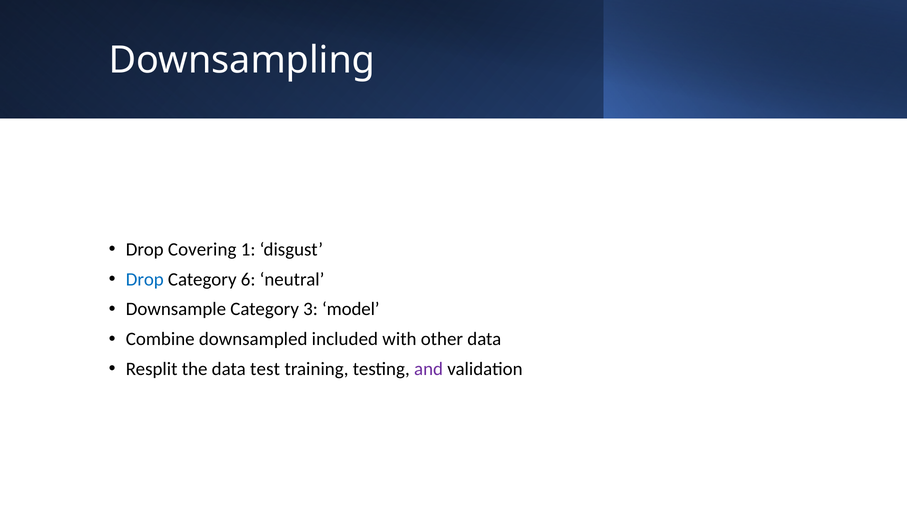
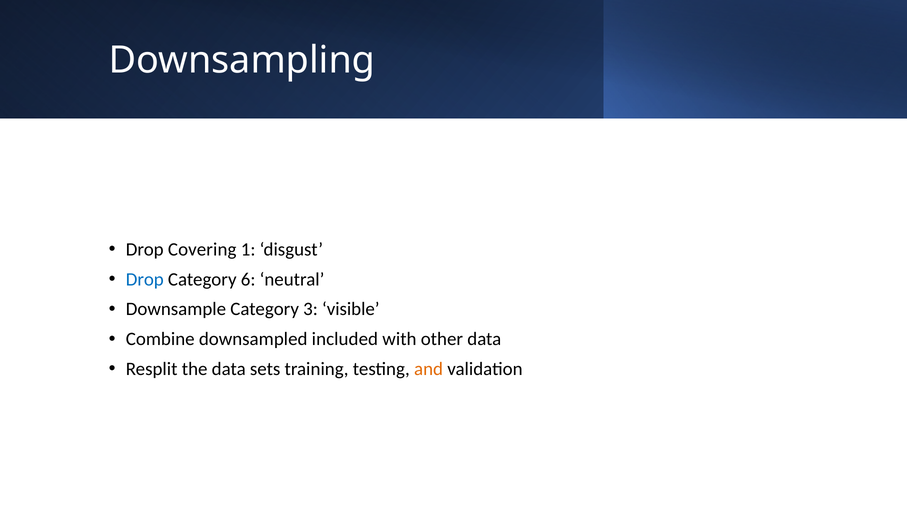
model: model -> visible (351, 309)
test: test -> sets (265, 369)
and colour: purple -> orange (429, 369)
